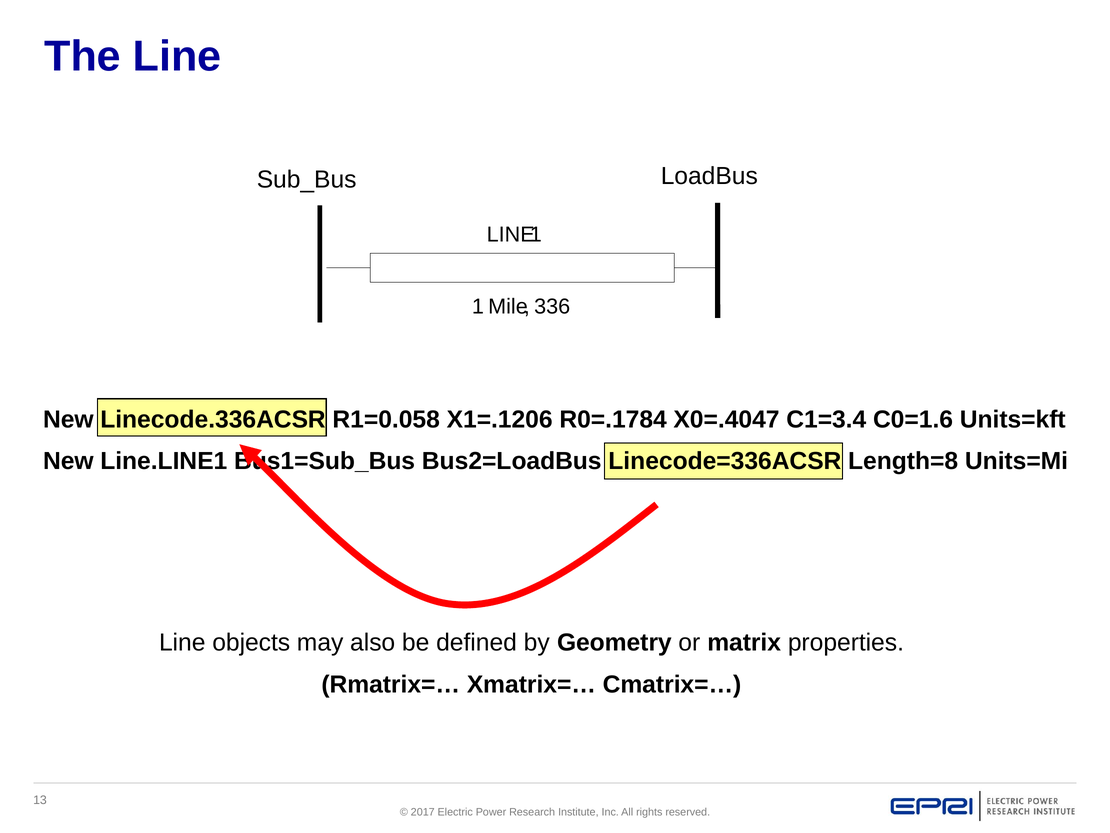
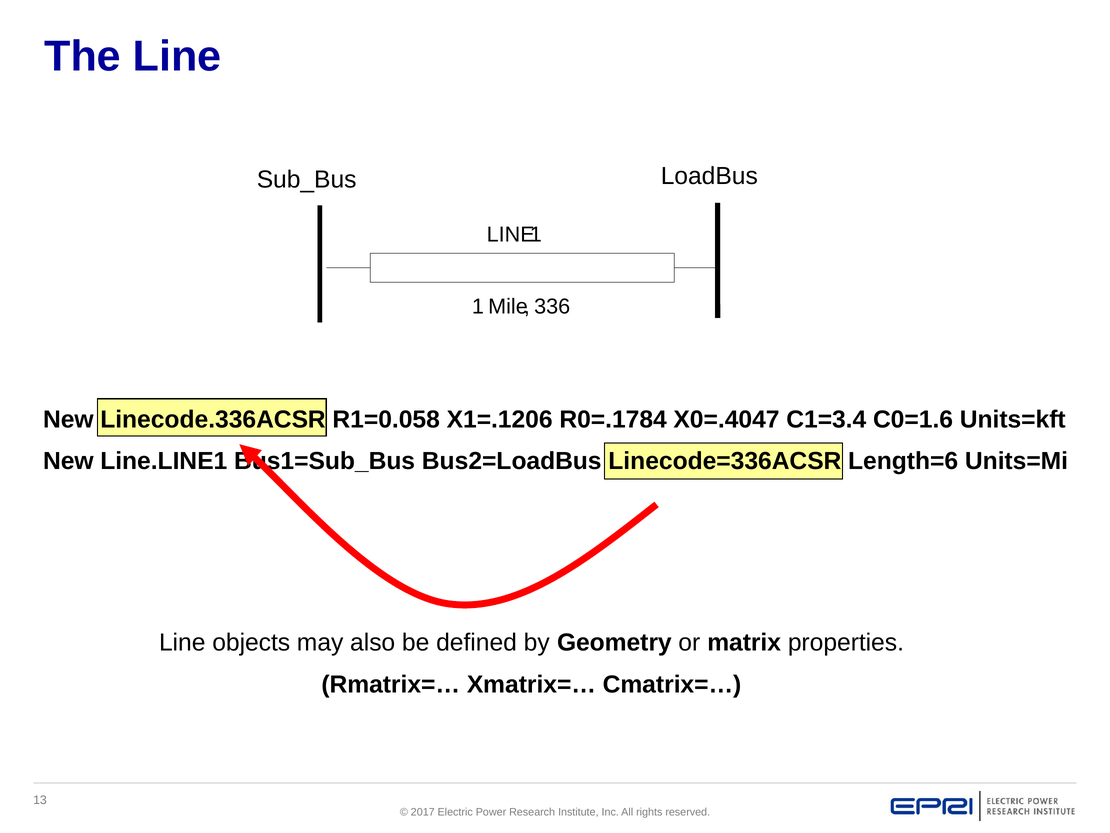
Length=8: Length=8 -> Length=6 (903, 461)
